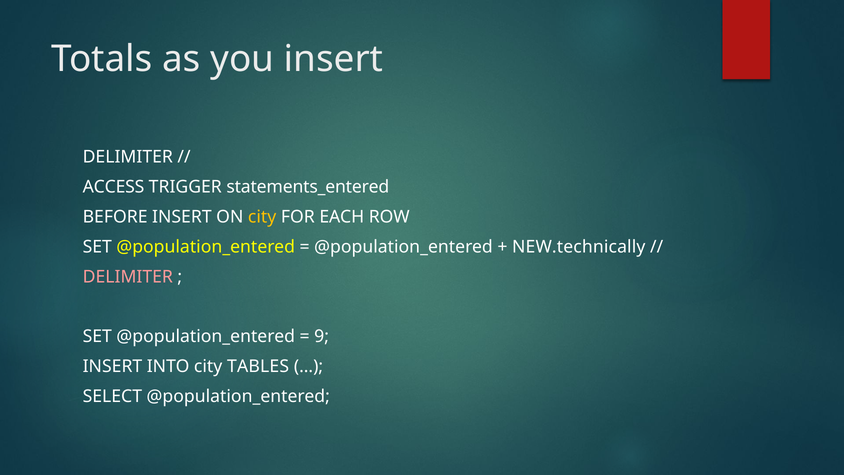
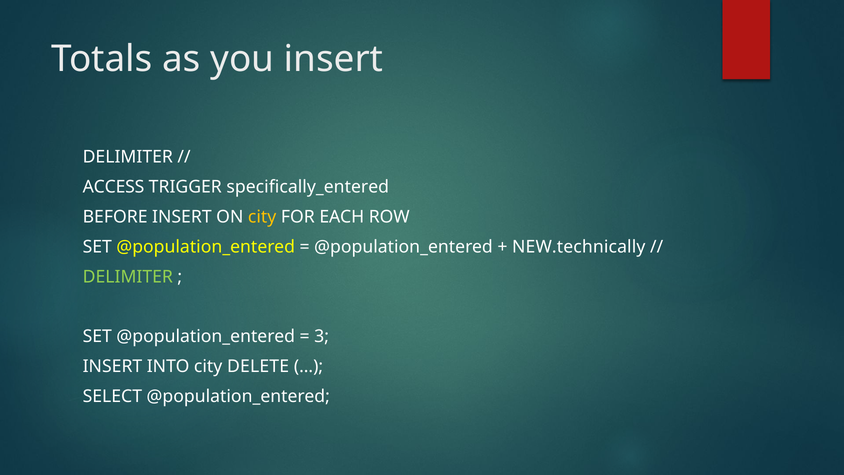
statements_entered: statements_entered -> specifically_entered (308, 187)
DELIMITER colour: pink -> light green (128, 277)
9: 9 -> 3 (322, 337)
TABLES: TABLES -> DELETE (258, 366)
